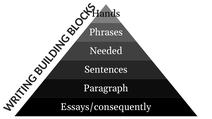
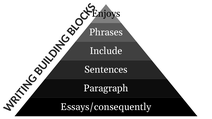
Hands: Hands -> Enjoys (106, 14)
Needed: Needed -> Include (106, 51)
